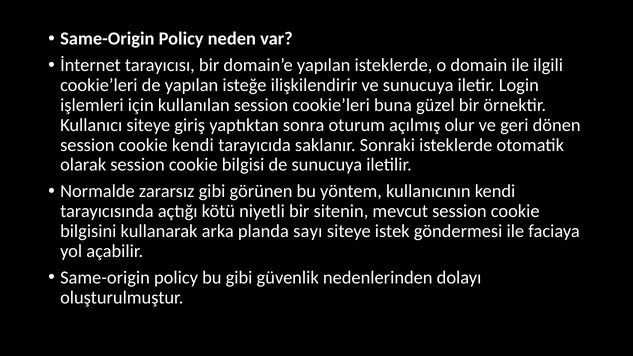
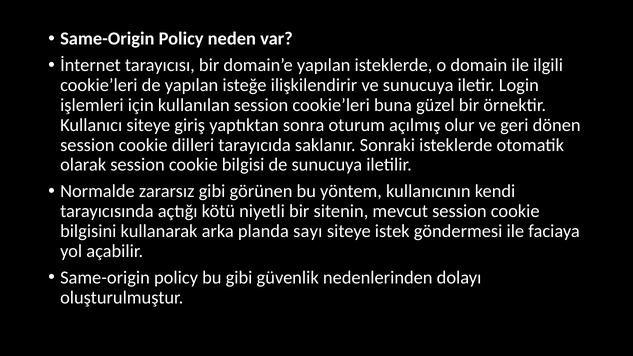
cookie kendi: kendi -> dilleri (193, 145)
